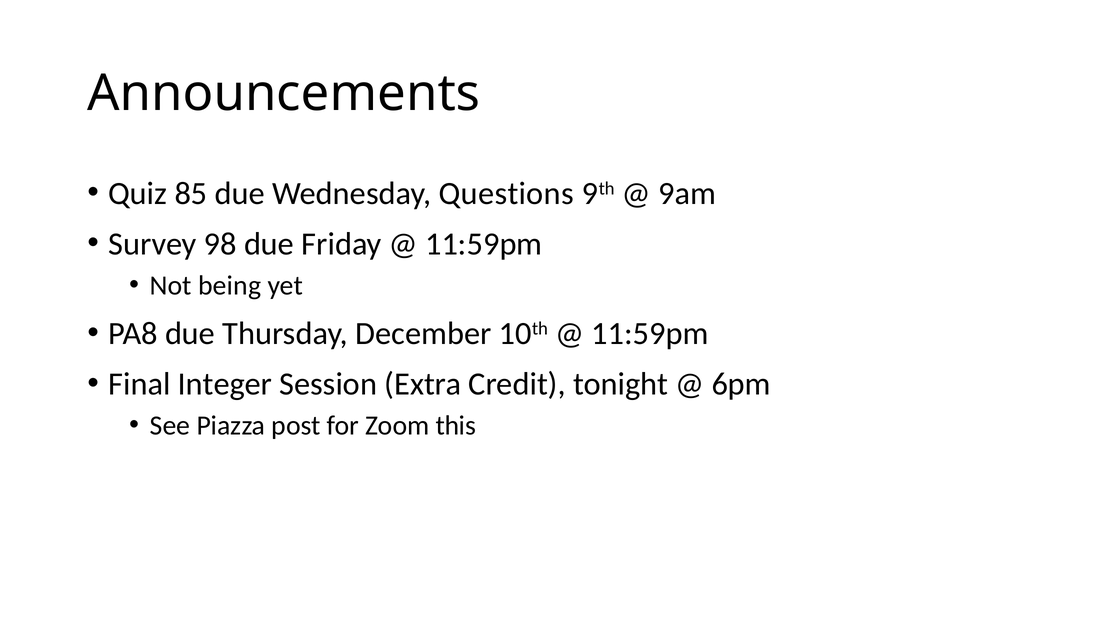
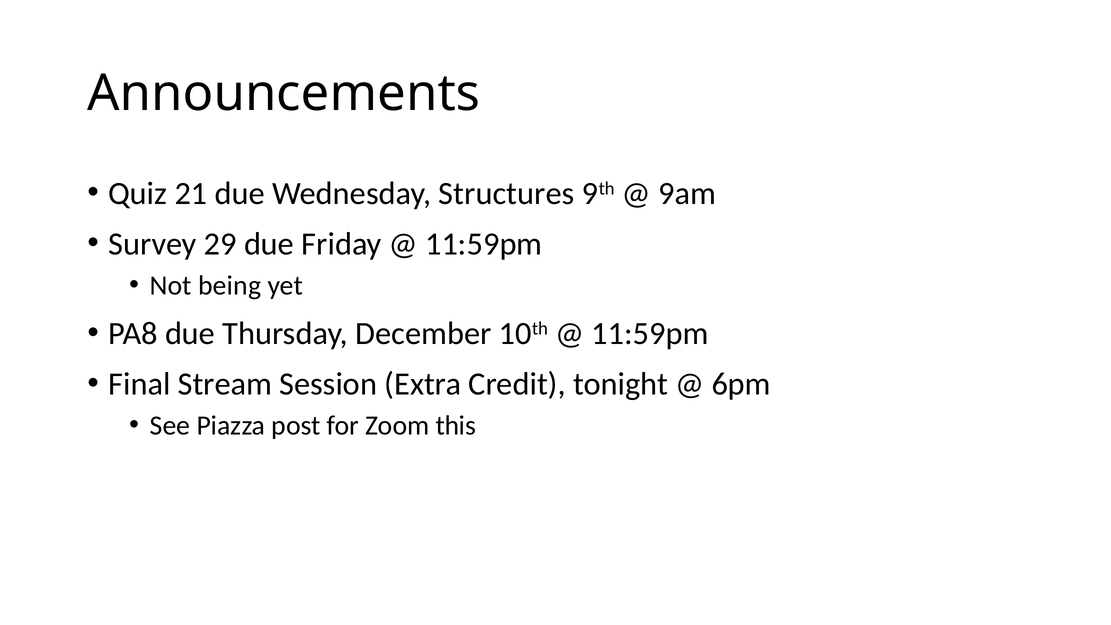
85: 85 -> 21 (191, 194)
Questions: Questions -> Structures (506, 194)
98: 98 -> 29 (220, 244)
Integer: Integer -> Stream (225, 384)
